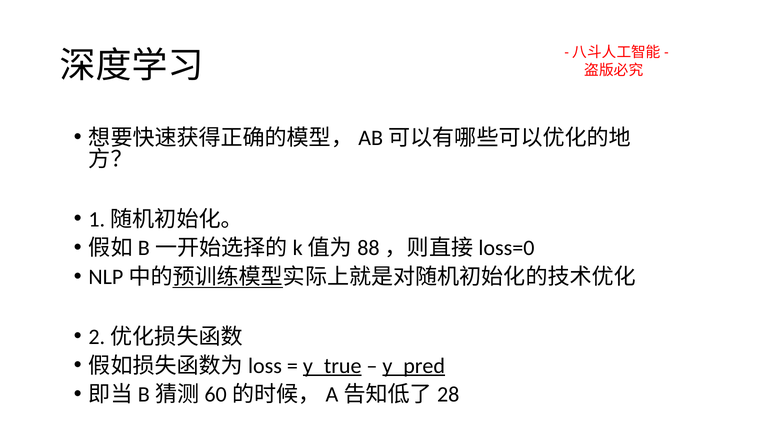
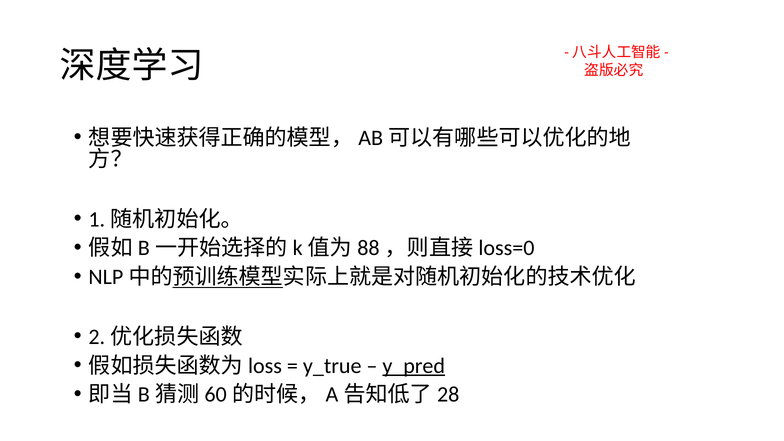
y_true underline: present -> none (332, 366)
